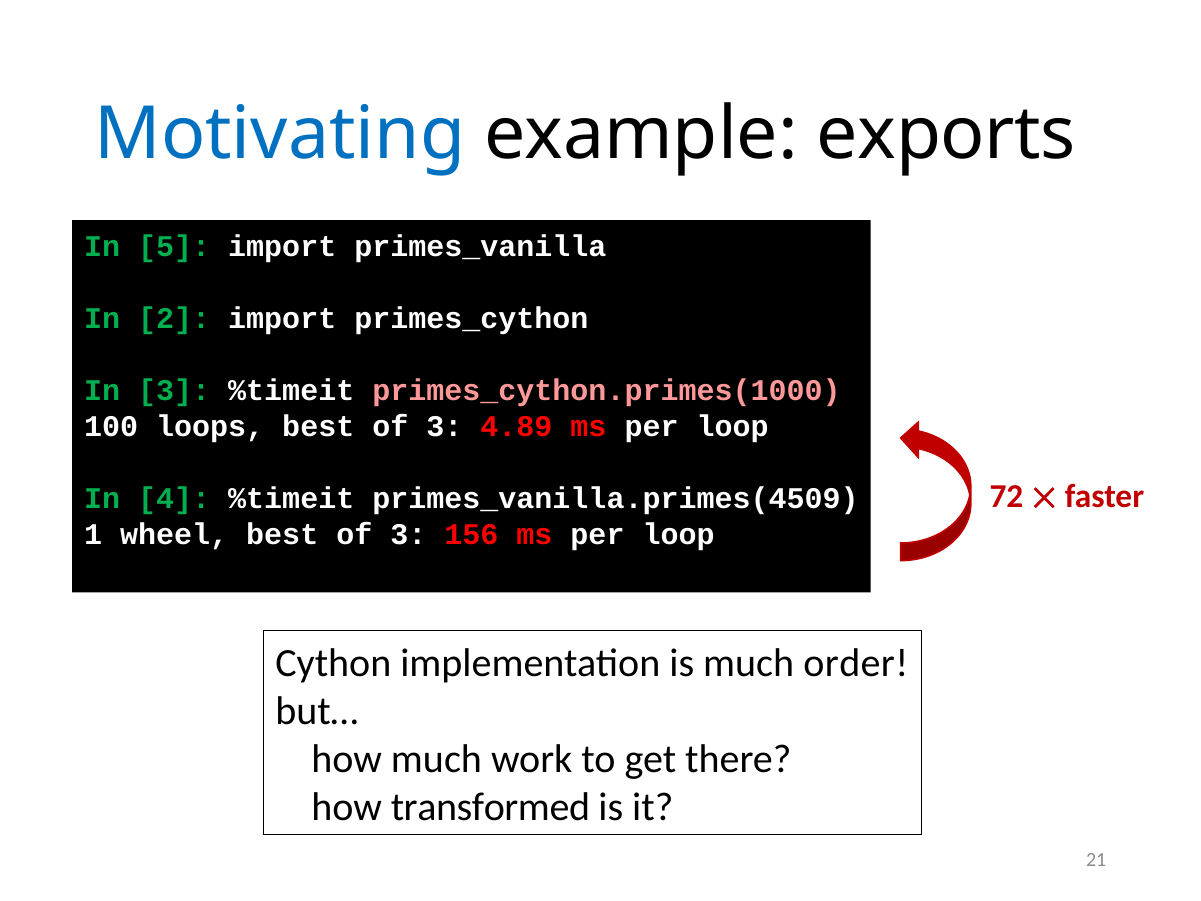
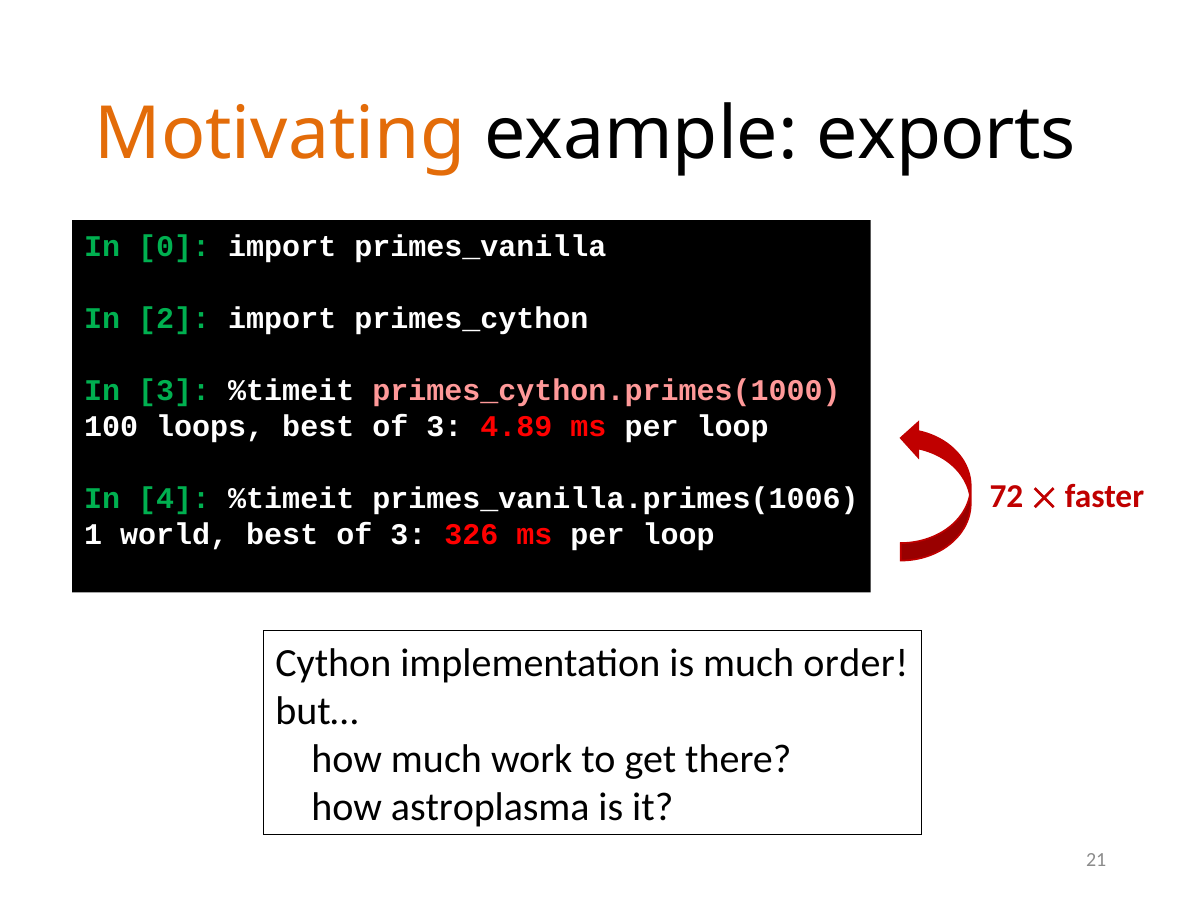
Motivating colour: blue -> orange (280, 135)
5: 5 -> 0 (174, 246)
primes_vanilla.primes(4509: primes_vanilla.primes(4509 -> primes_vanilla.primes(1006 (616, 498)
wheel: wheel -> world (174, 534)
156: 156 -> 326 (471, 534)
transformed: transformed -> astroplasma (490, 807)
